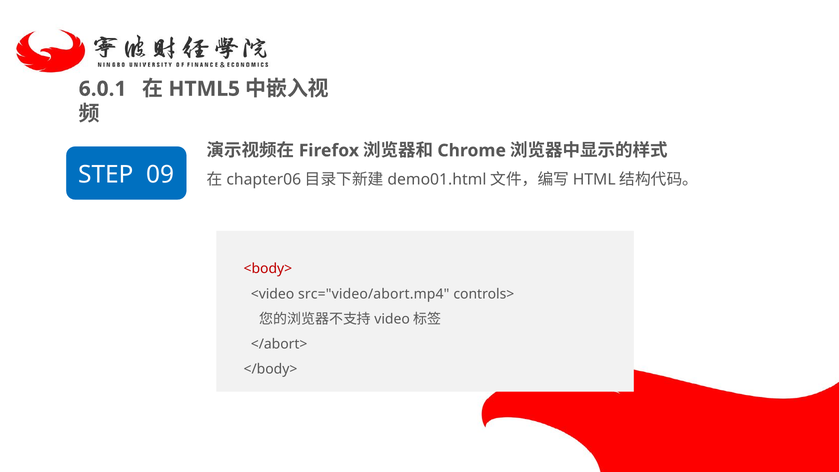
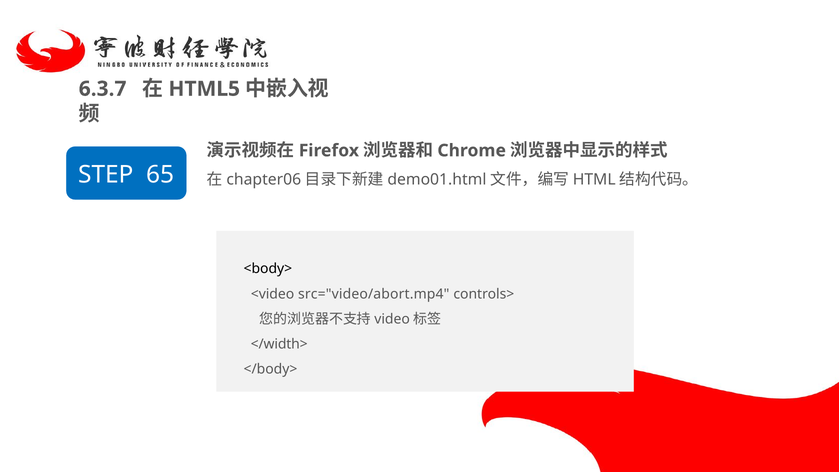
6.0.1: 6.0.1 -> 6.3.7 (103, 89)
09: 09 -> 65 (160, 175)
<body> colour: red -> black (268, 269)
</abort>: </abort> -> </width> (279, 344)
